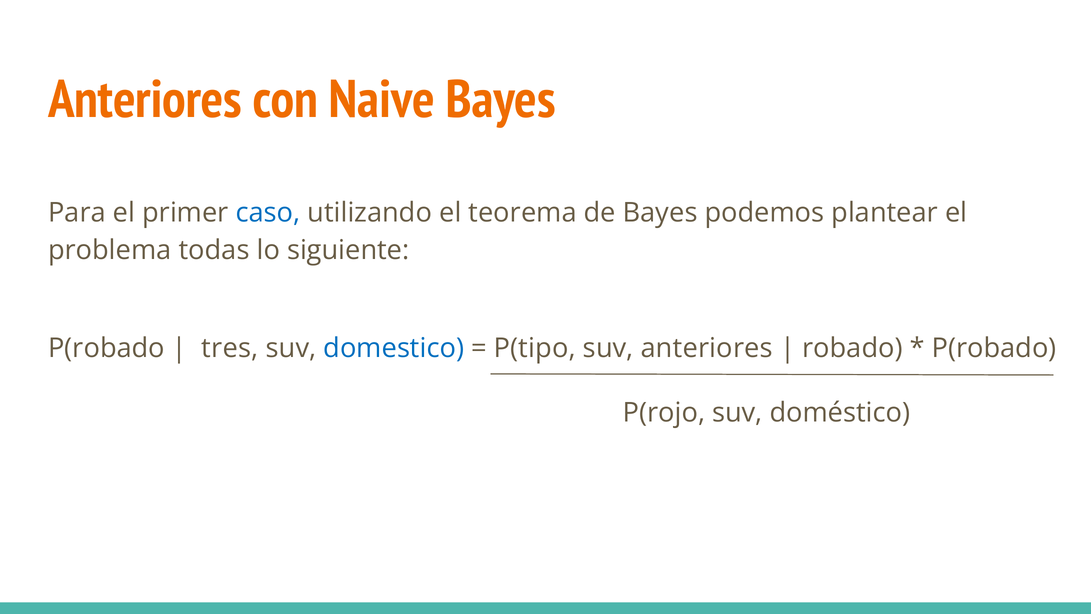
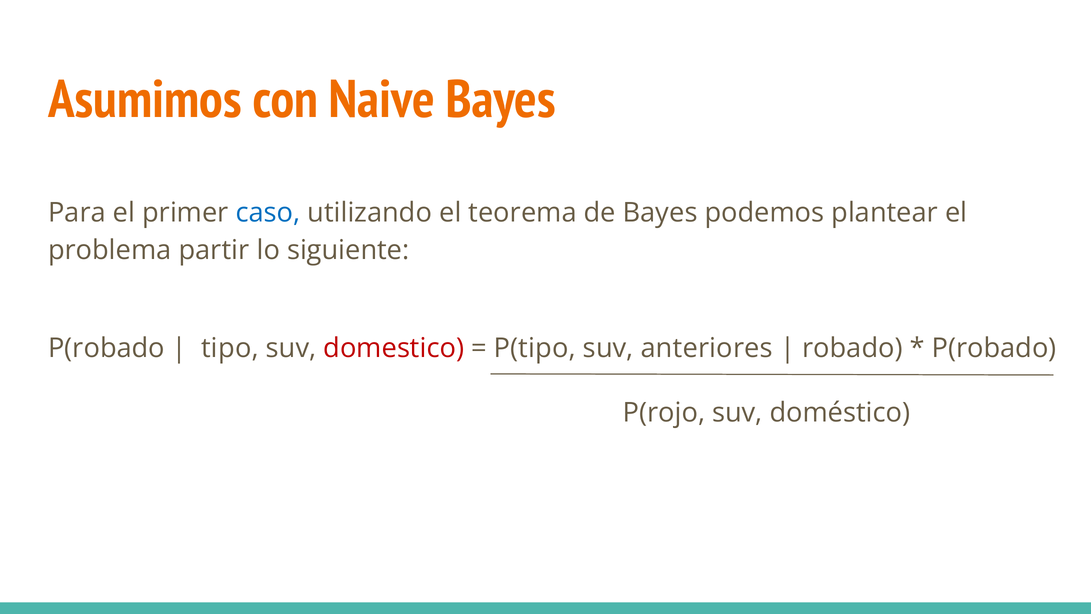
Anteriores: Anteriores -> Asumimos (145, 100)
todas: todas -> partir (214, 250)
tres: tres -> tipo (230, 348)
domestico colour: blue -> red (394, 348)
